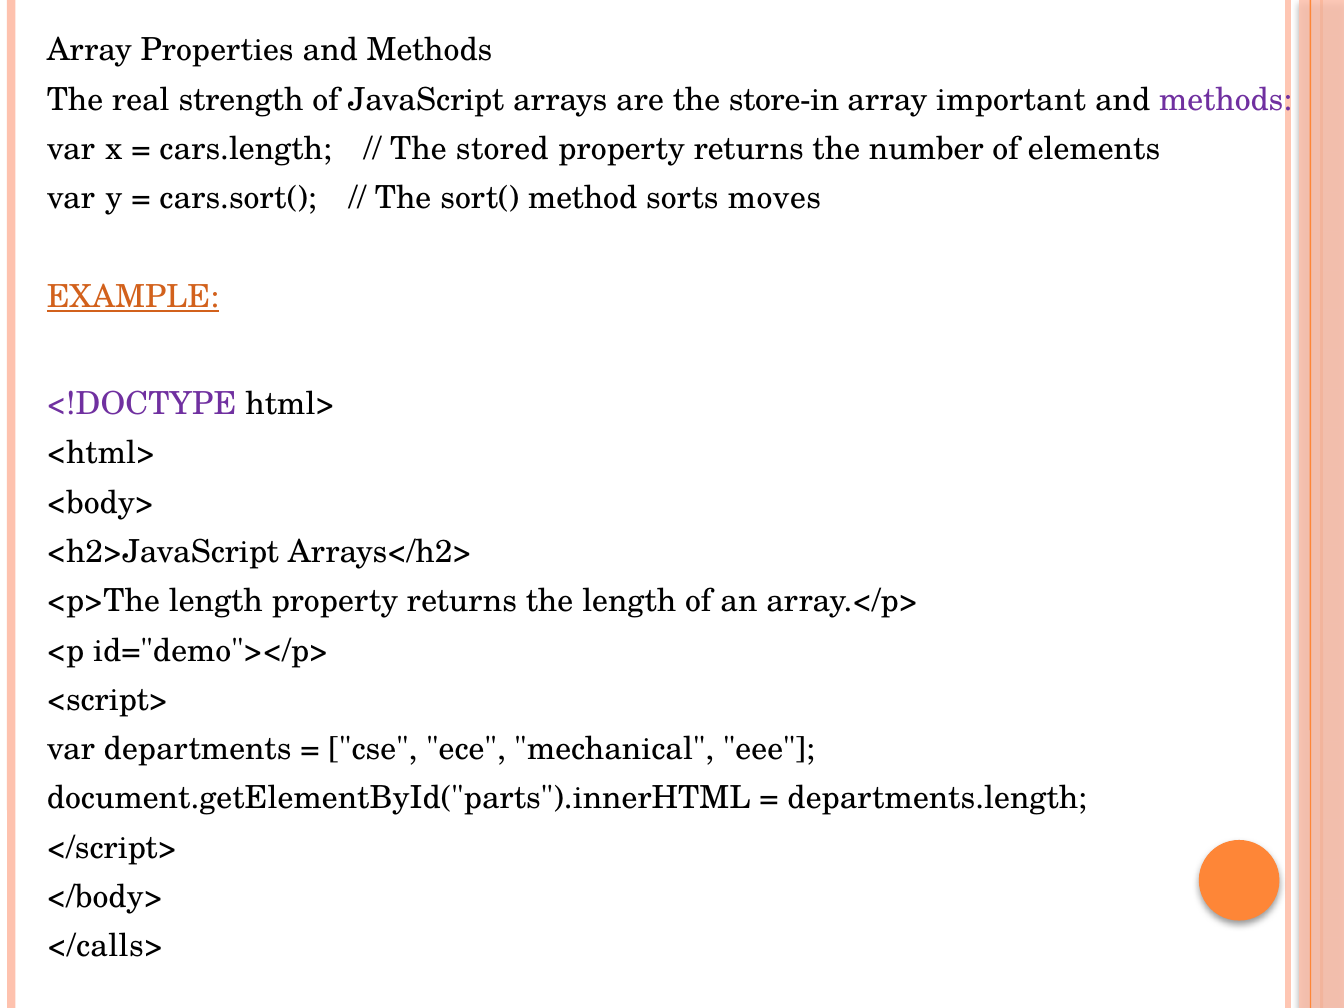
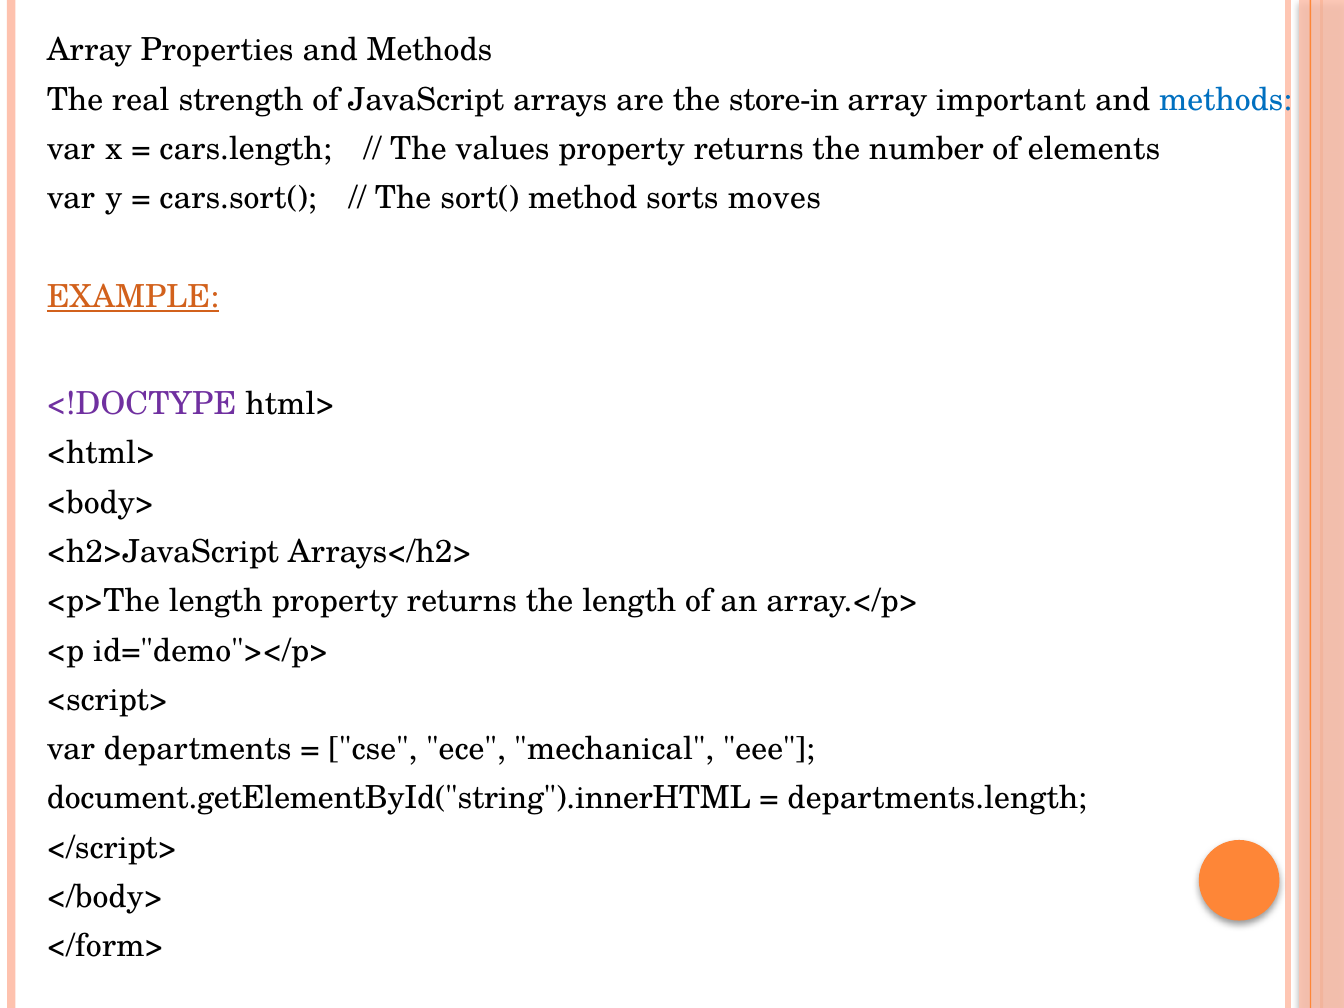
methods colour: purple -> blue (1226, 100)
stored: stored -> values (503, 149)
document.getElementById("parts").innerHTML: document.getElementById("parts").innerHTML -> document.getElementById("string").innerHTML (399, 799)
</calls>: </calls> -> </form> (105, 946)
